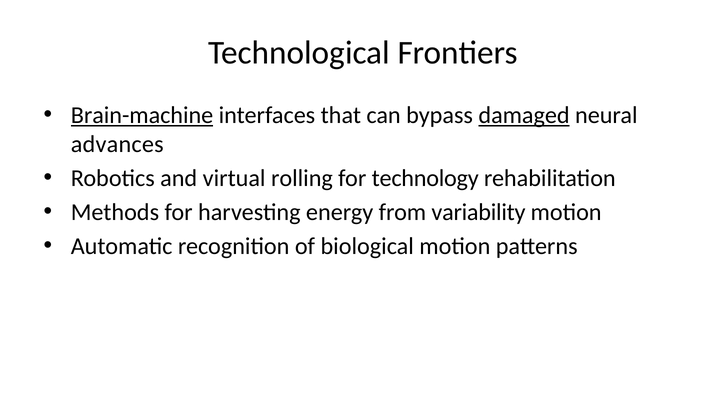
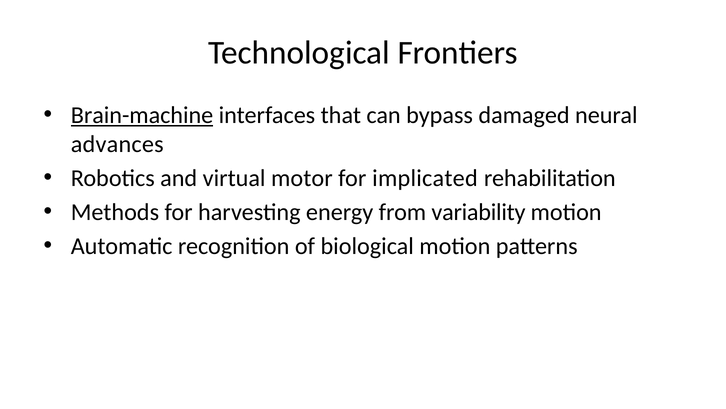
damaged underline: present -> none (524, 115)
rolling: rolling -> motor (302, 178)
technology: technology -> implicated (425, 178)
